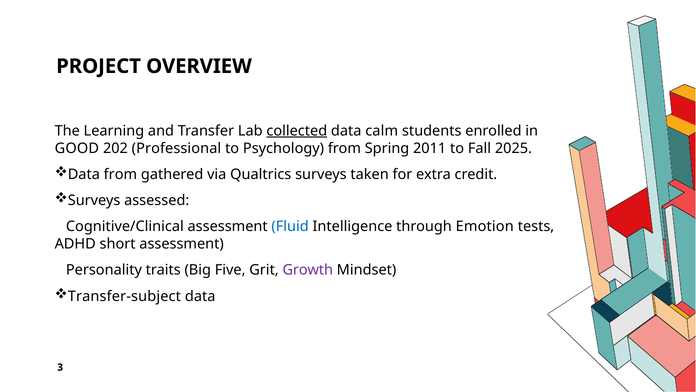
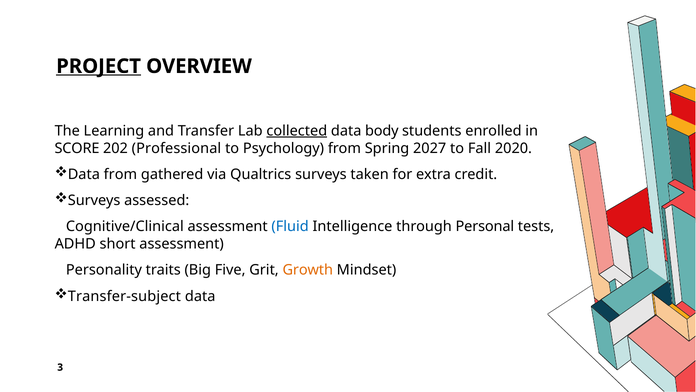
PROJECT underline: none -> present (99, 66)
calm: calm -> body (382, 131)
GOOD: GOOD -> SCORE (77, 148)
2011: 2011 -> 2027 (430, 148)
2025: 2025 -> 2020 (513, 148)
Emotion: Emotion -> Personal (485, 226)
Growth colour: purple -> orange (308, 270)
